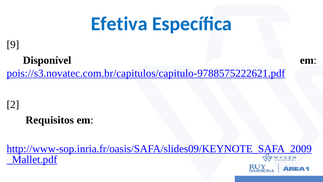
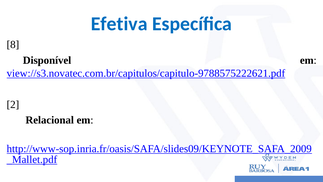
9: 9 -> 8 (13, 45)
pois://s3.novatec.com.br/capitulos/capitulo-9788575222621.pdf: pois://s3.novatec.com.br/capitulos/capitulo-9788575222621.pdf -> view://s3.novatec.com.br/capitulos/capitulo-9788575222621.pdf (146, 73)
Requisitos: Requisitos -> Relacional (50, 120)
